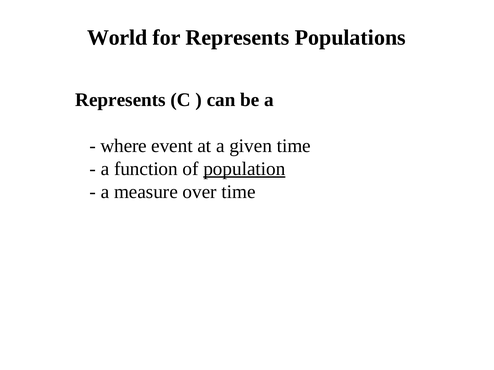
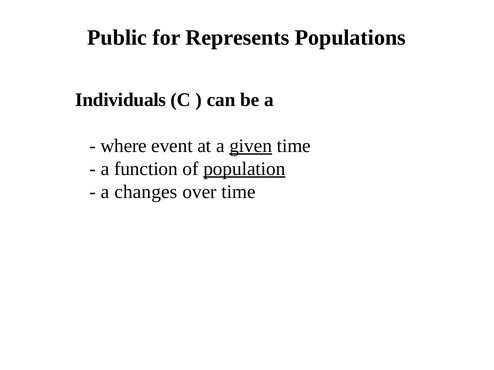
World: World -> Public (117, 38)
Represents: Represents -> Individuals (121, 100)
given underline: none -> present (251, 146)
measure: measure -> changes (146, 192)
